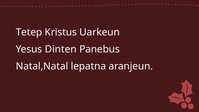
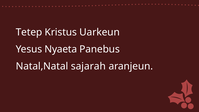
Dinten: Dinten -> Nyaeta (61, 49)
lepatna: lepatna -> sajarah (88, 66)
